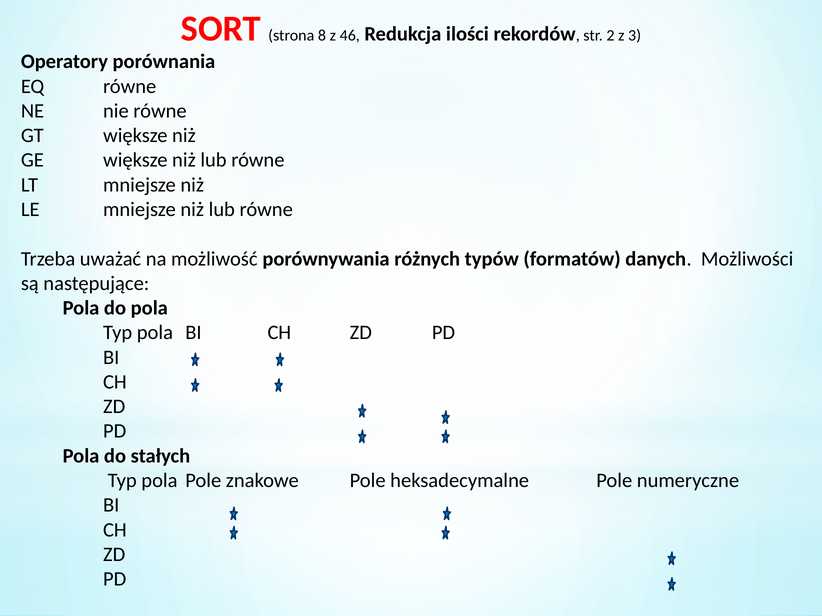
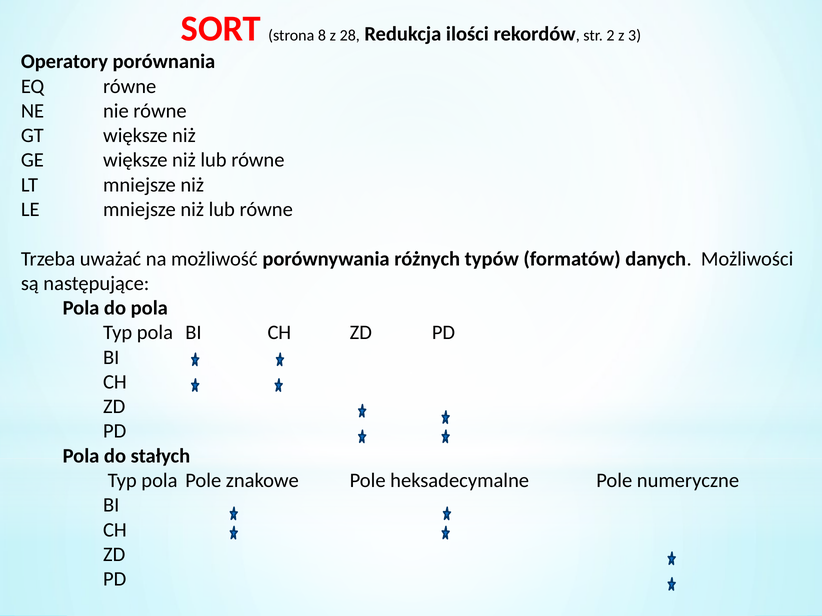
46: 46 -> 28 (350, 35)
